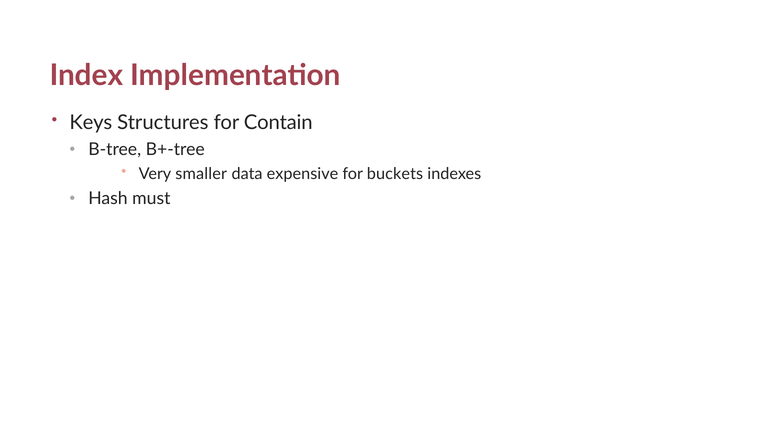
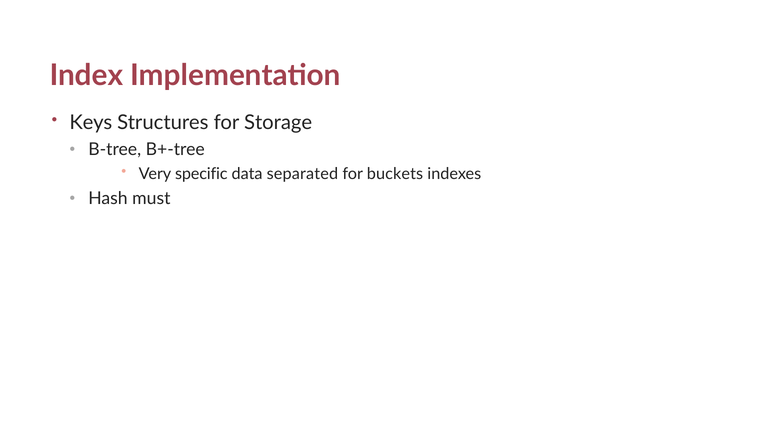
Contain: Contain -> Storage (278, 123)
smaller: smaller -> specific (201, 174)
expensive: expensive -> separated (302, 174)
